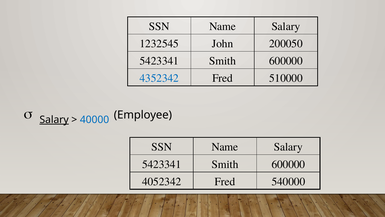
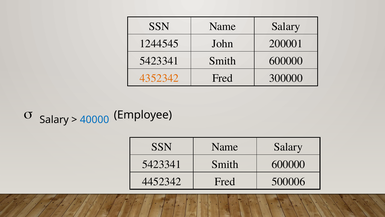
1232545: 1232545 -> 1244545 (159, 44)
200050: 200050 -> 200001 (286, 44)
4352342 colour: blue -> orange (159, 78)
510000: 510000 -> 300000 (286, 78)
Salary underline: present -> none (54, 119)
4052342: 4052342 -> 4452342 (162, 181)
540000: 540000 -> 500006 (288, 181)
